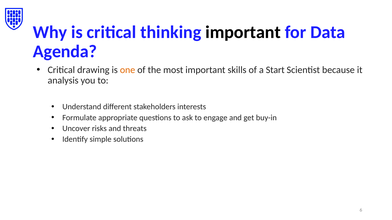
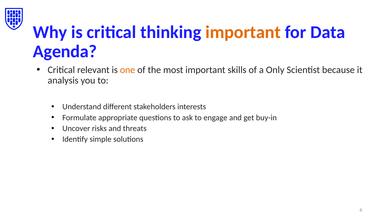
important colour: black -> orange (243, 32)
drawing: drawing -> relevant (93, 70)
Start: Start -> Only (275, 70)
